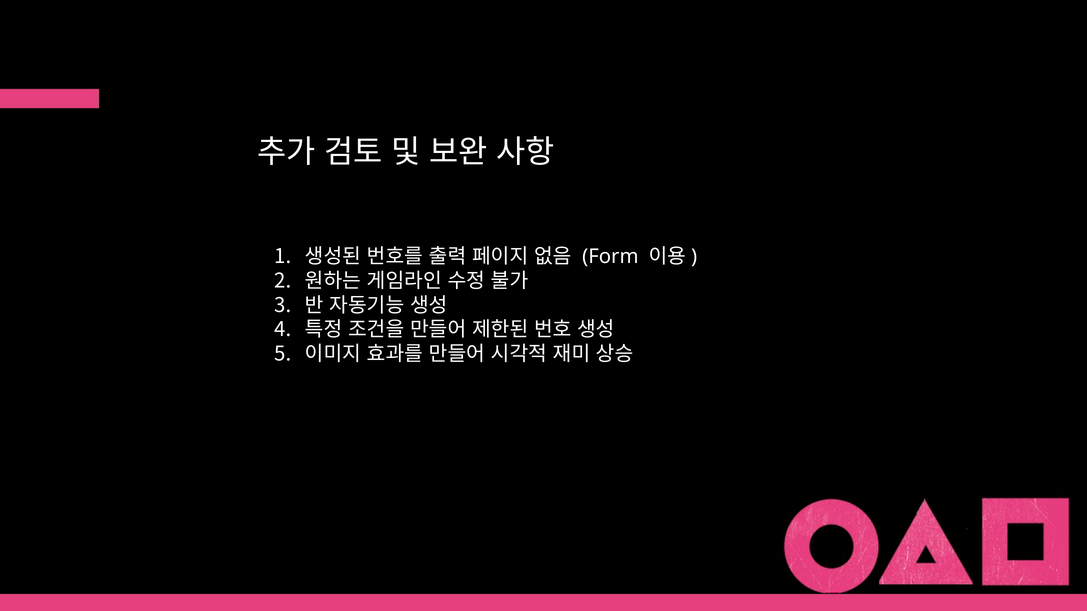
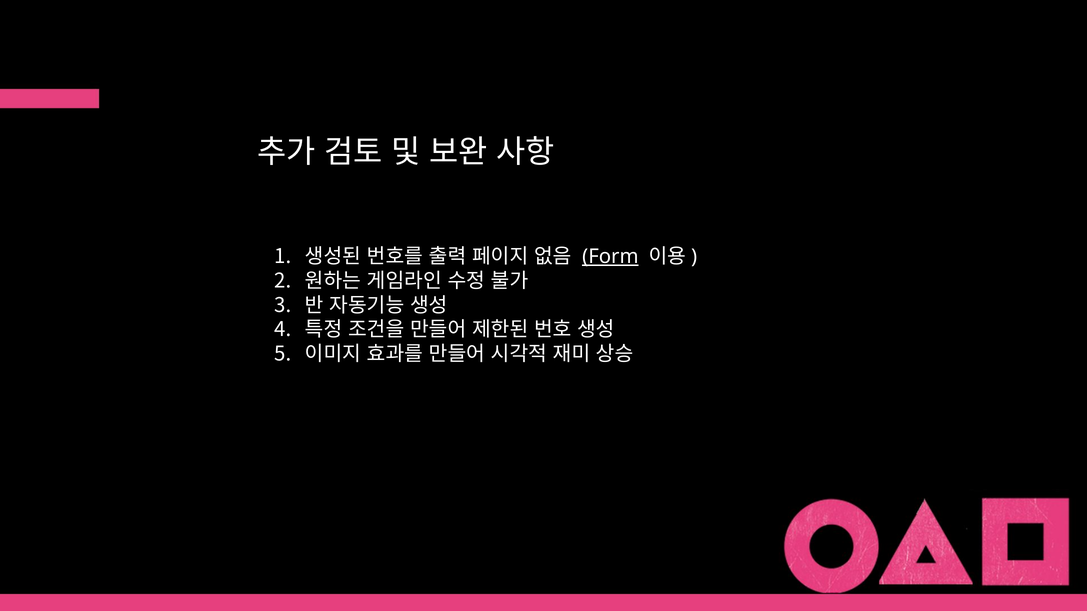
Form underline: none -> present (610, 257)
